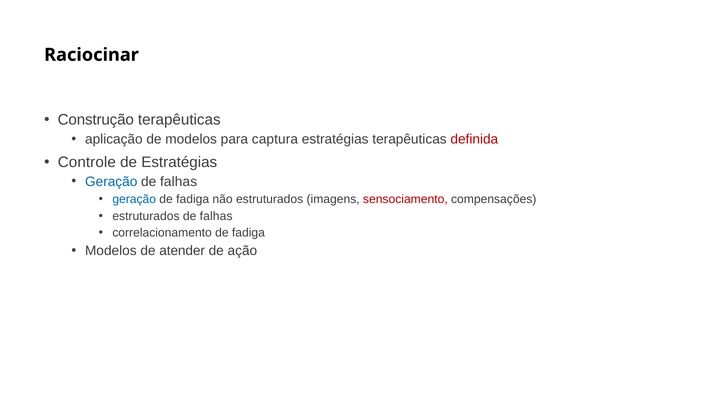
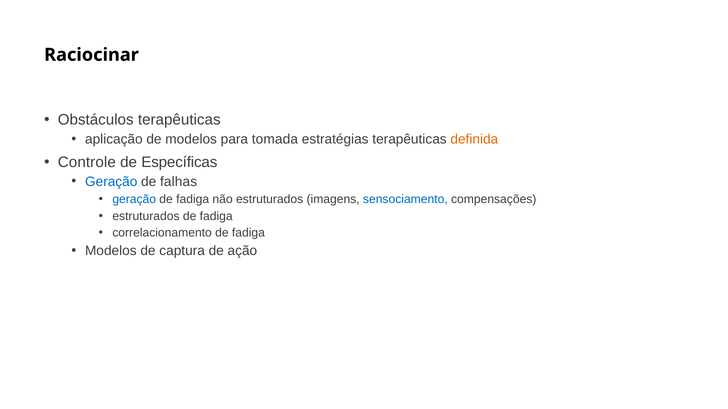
Construção: Construção -> Obstáculos (96, 120)
captura: captura -> tomada (275, 139)
definida colour: red -> orange (474, 139)
de Estratégias: Estratégias -> Específicas (179, 162)
sensociamento colour: red -> blue (405, 199)
falhas: falhas -> fadiga (216, 216)
atender: atender -> captura (182, 251)
